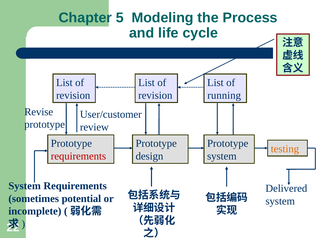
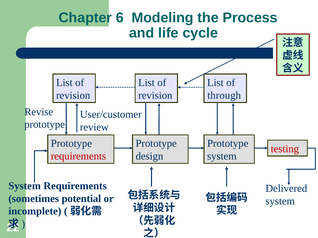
5: 5 -> 6 (120, 18)
running: running -> through (224, 96)
testing colour: orange -> red (285, 149)
